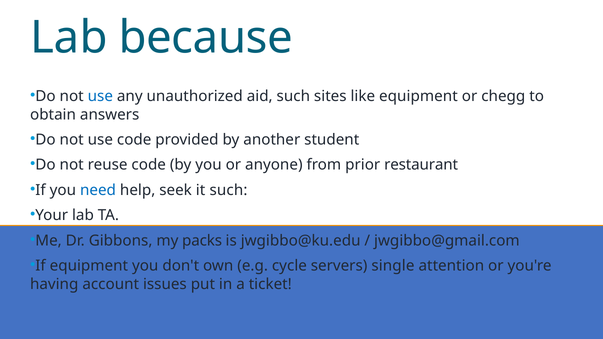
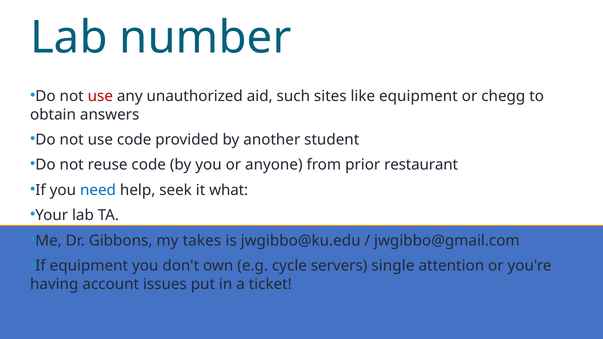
because: because -> number (205, 38)
use colour: blue -> red (100, 96)
it such: such -> what (229, 190)
packs: packs -> takes (202, 241)
